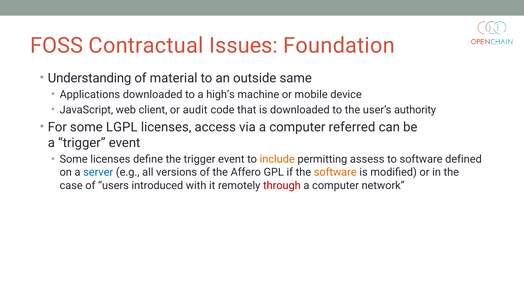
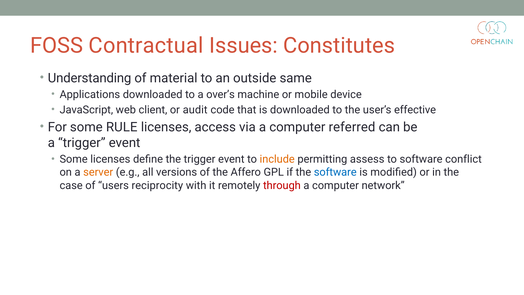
Foundation: Foundation -> Constitutes (339, 46)
high’s: high’s -> over’s (221, 94)
authority: authority -> effective (415, 110)
LGPL: LGPL -> RULE (122, 127)
defined: defined -> conflict (463, 159)
server colour: blue -> orange (98, 172)
software colour: orange -> blue (335, 172)
introduced: introduced -> reciprocity (157, 185)
